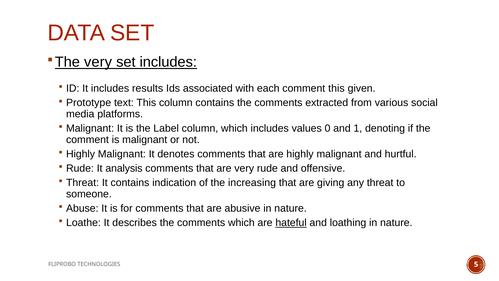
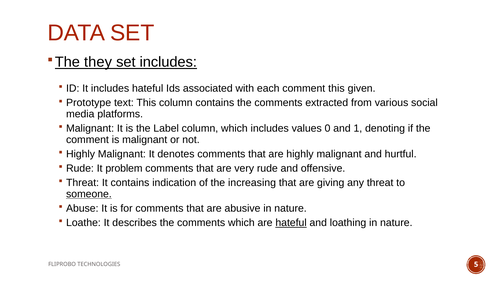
very: very -> they (98, 62)
includes results: results -> hateful (148, 88)
analysis: analysis -> problem (124, 168)
someone underline: none -> present (89, 194)
